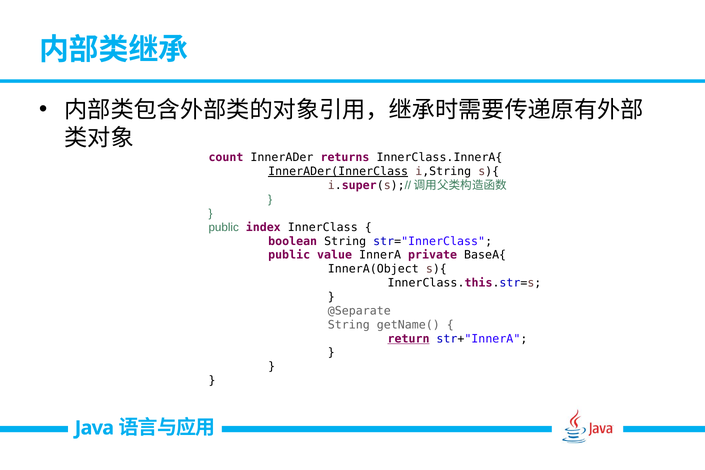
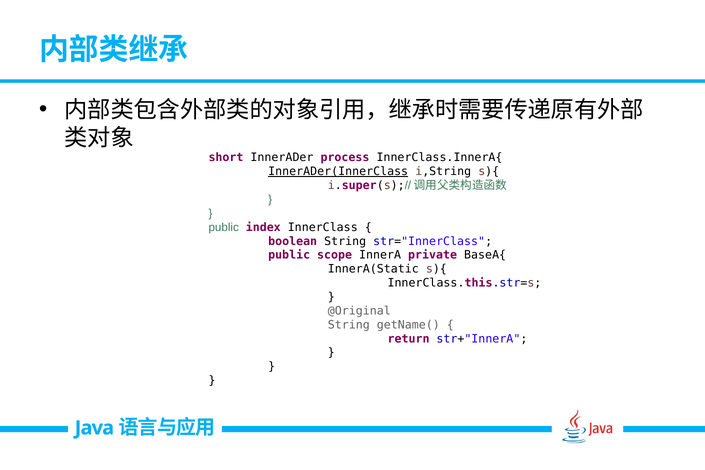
count: count -> short (226, 158)
returns: returns -> process (345, 158)
value: value -> scope (335, 255)
InnerA(Object: InnerA(Object -> InnerA(Static (373, 269)
@Separate: @Separate -> @Original (359, 311)
return underline: present -> none (409, 339)
